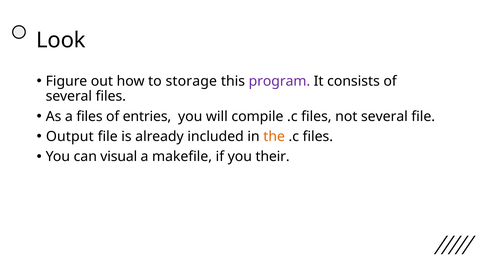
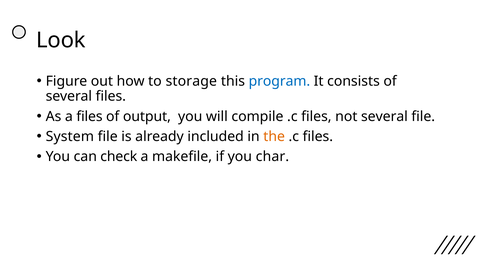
program colour: purple -> blue (279, 81)
entries: entries -> output (147, 117)
Output: Output -> System (70, 137)
visual: visual -> check (119, 157)
their: their -> char (272, 157)
